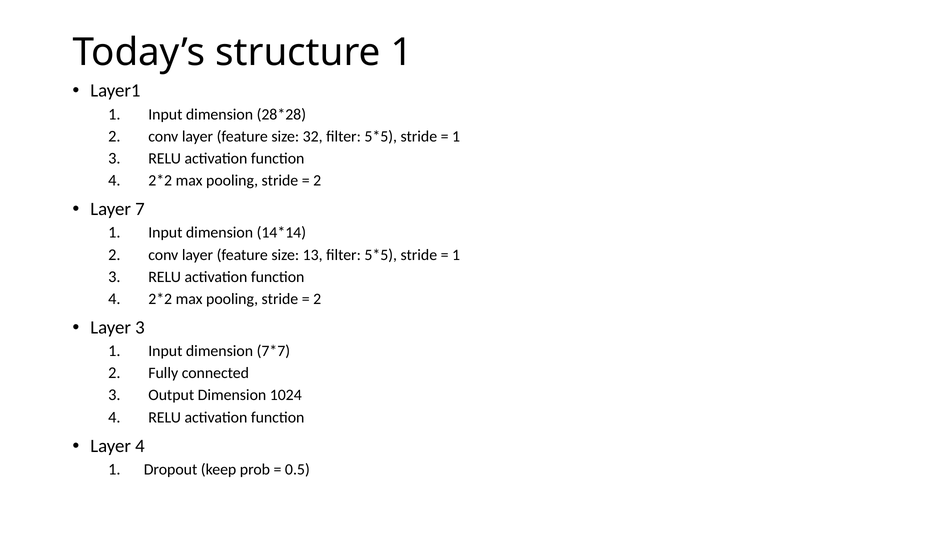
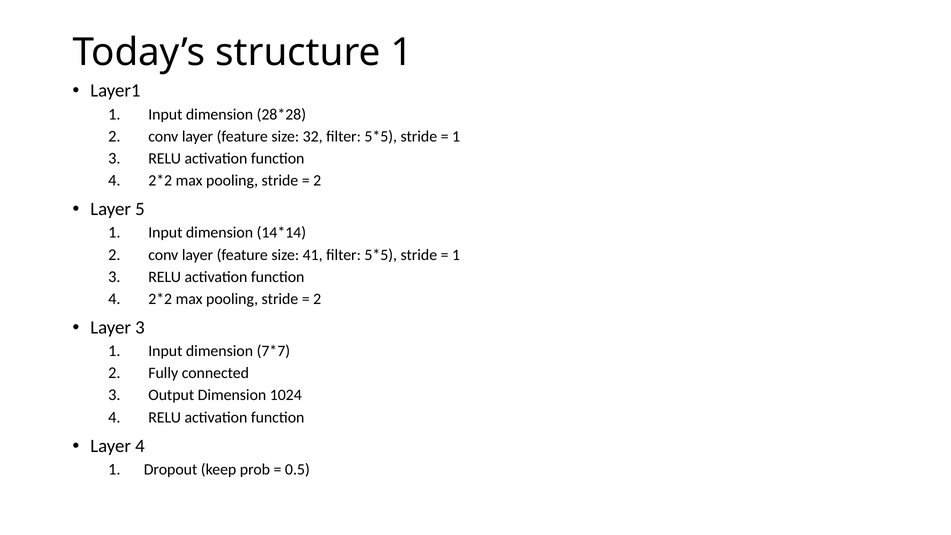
7: 7 -> 5 (140, 209)
13: 13 -> 41 (313, 255)
